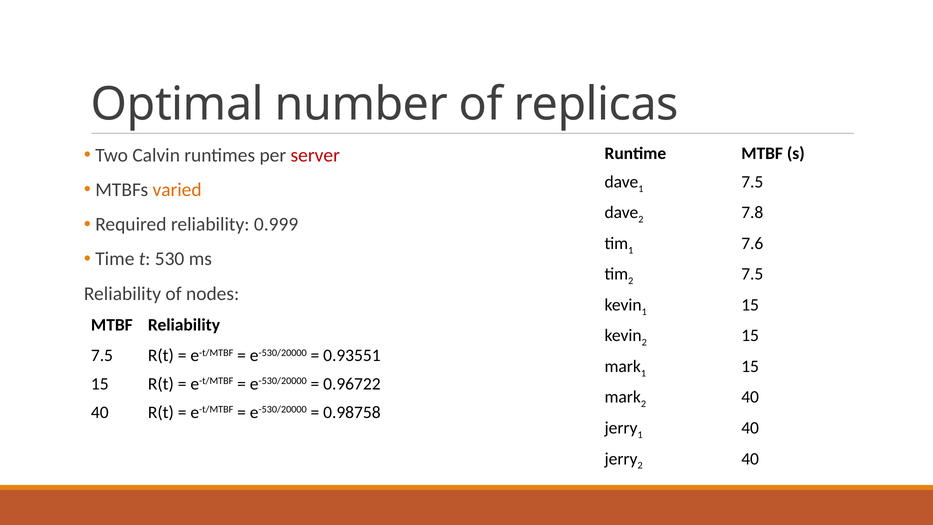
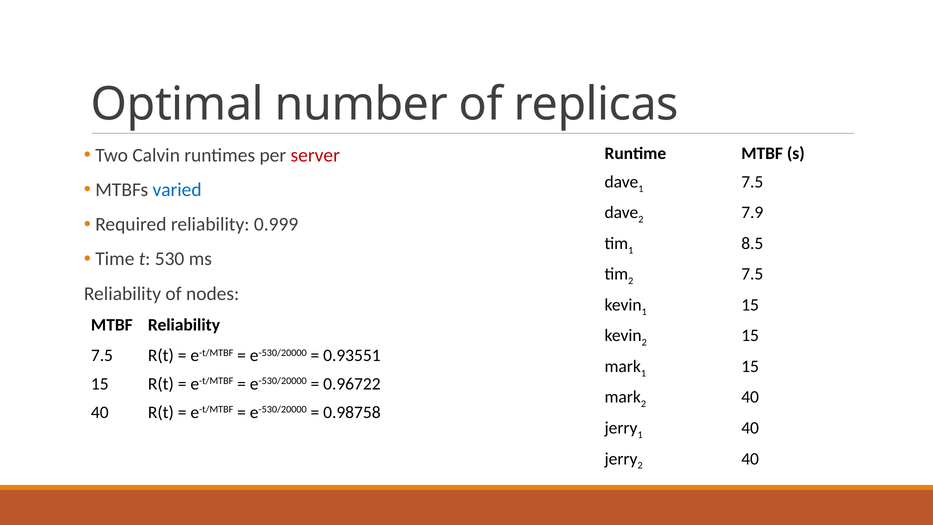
varied colour: orange -> blue (177, 190)
7.8: 7.8 -> 7.9 (752, 213)
7.6: 7.6 -> 8.5 (752, 243)
